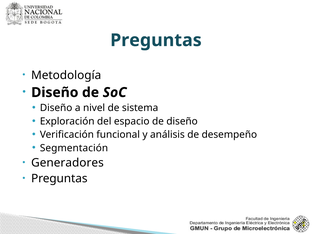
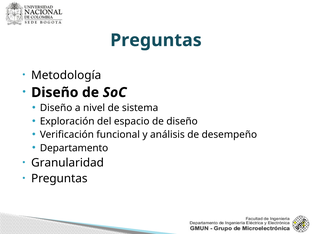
Segmentación: Segmentación -> Departamento (74, 148)
Generadores: Generadores -> Granularidad (68, 163)
